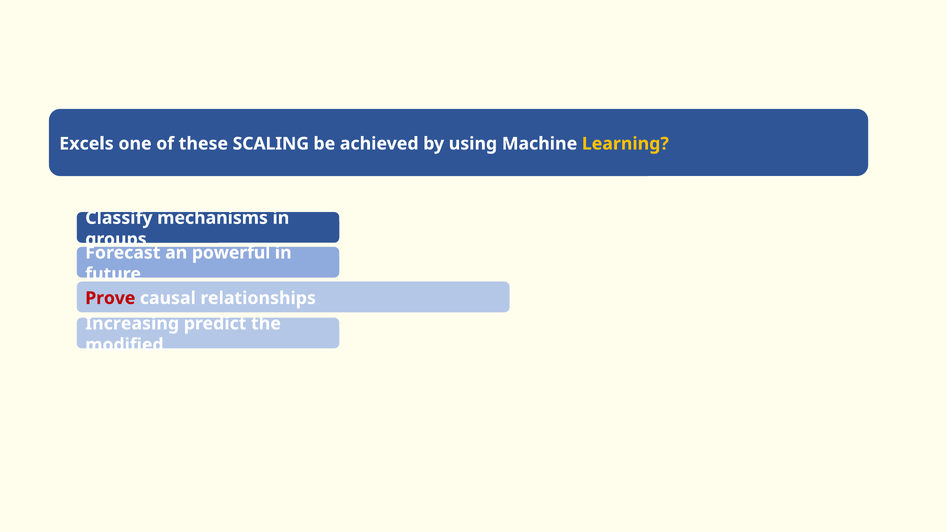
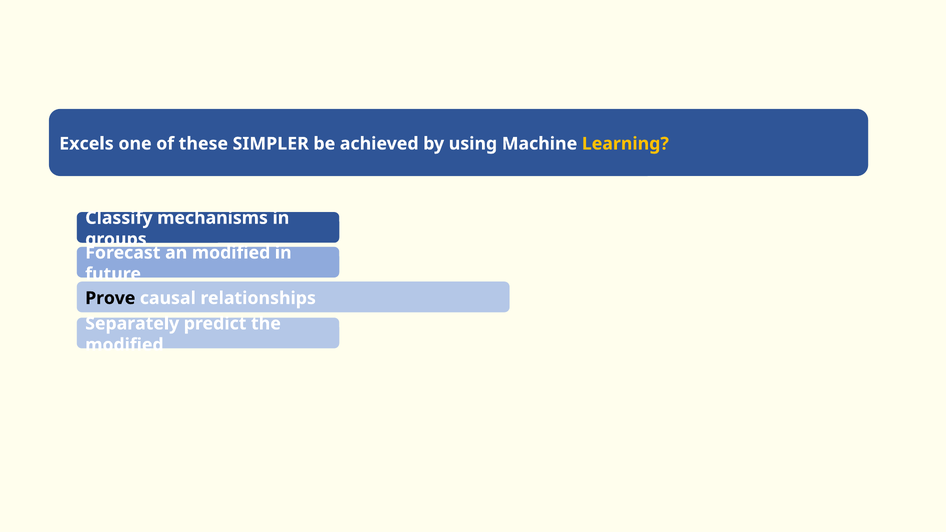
SCALING: SCALING -> SIMPLER (271, 144)
an powerful: powerful -> modified (231, 253)
Prove colour: red -> black (110, 298)
Increasing: Increasing -> Separately (132, 324)
